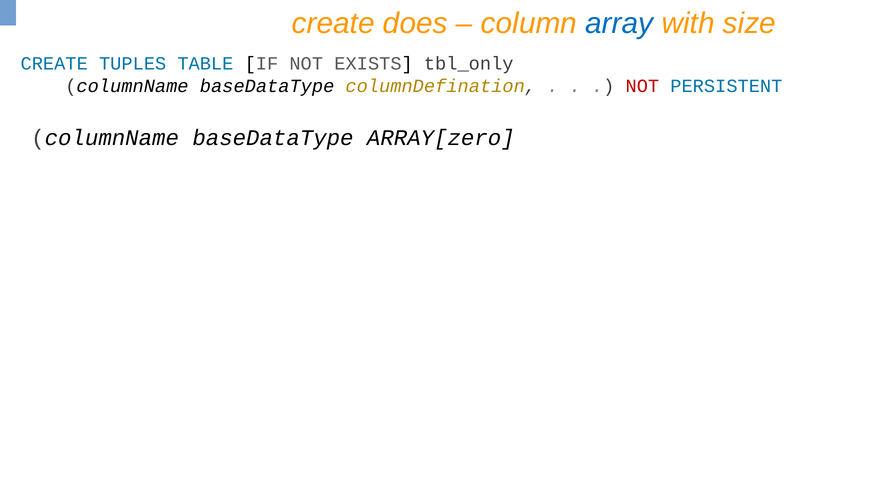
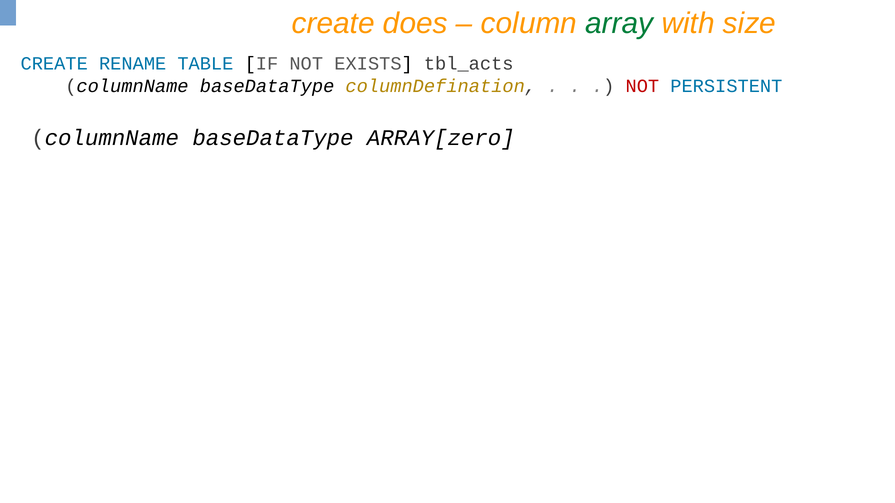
array colour: blue -> green (619, 23)
TUPLES: TUPLES -> RENAME (133, 64)
tbl_only: tbl_only -> tbl_acts (469, 64)
